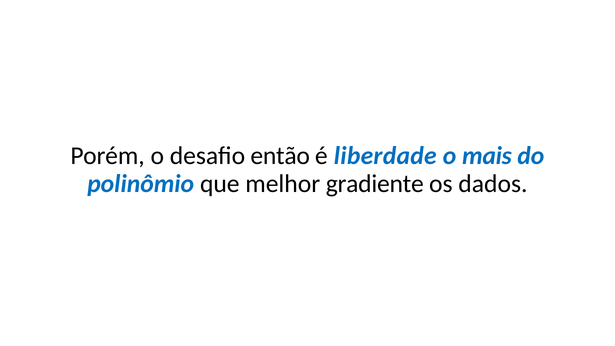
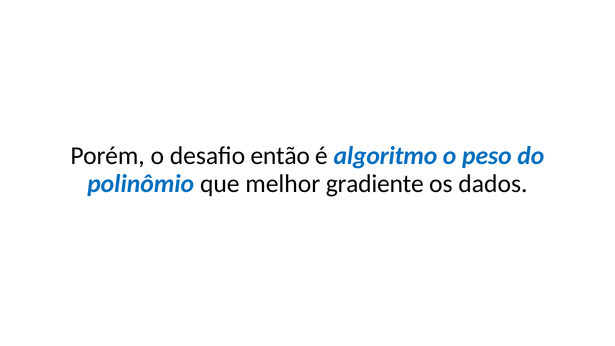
liberdade: liberdade -> algoritmo (385, 156)
mais: mais -> peso (487, 156)
